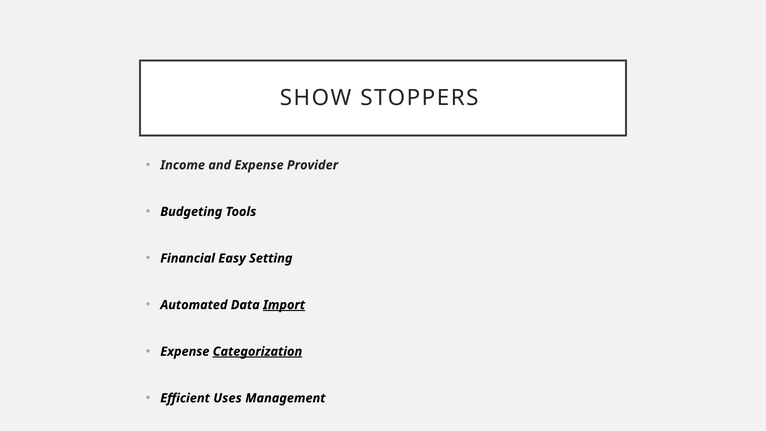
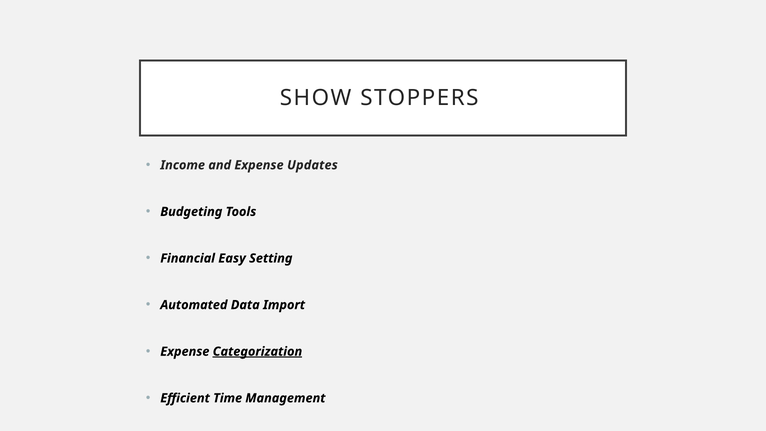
Provider: Provider -> Updates (312, 165)
Import underline: present -> none (284, 305)
Uses: Uses -> Time (228, 398)
